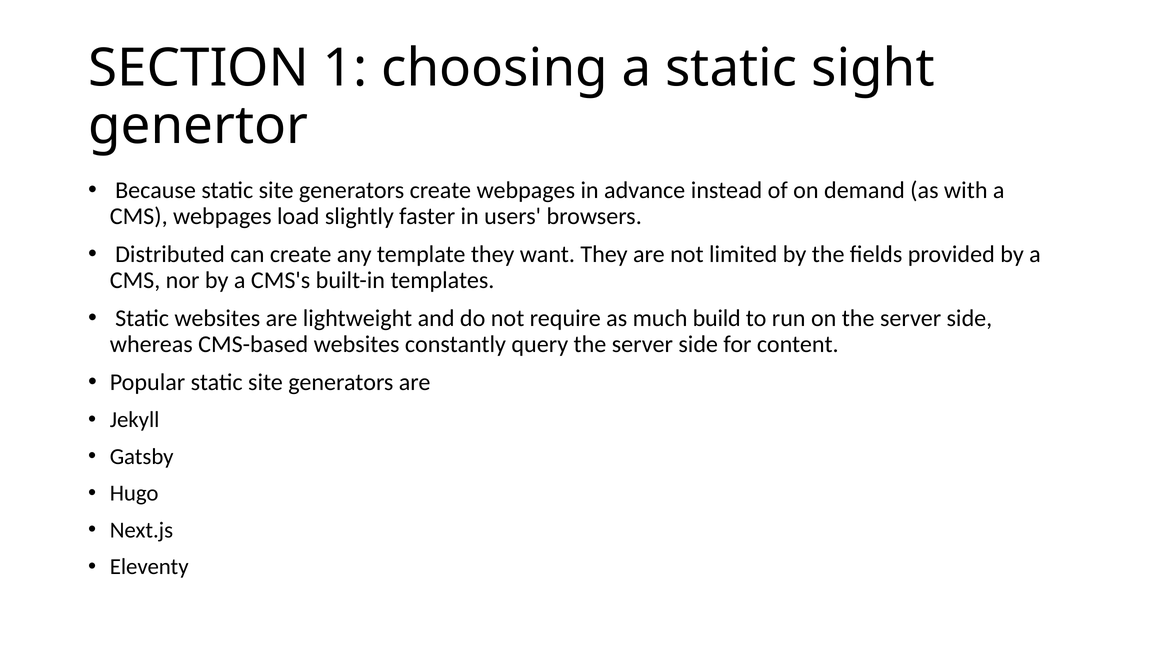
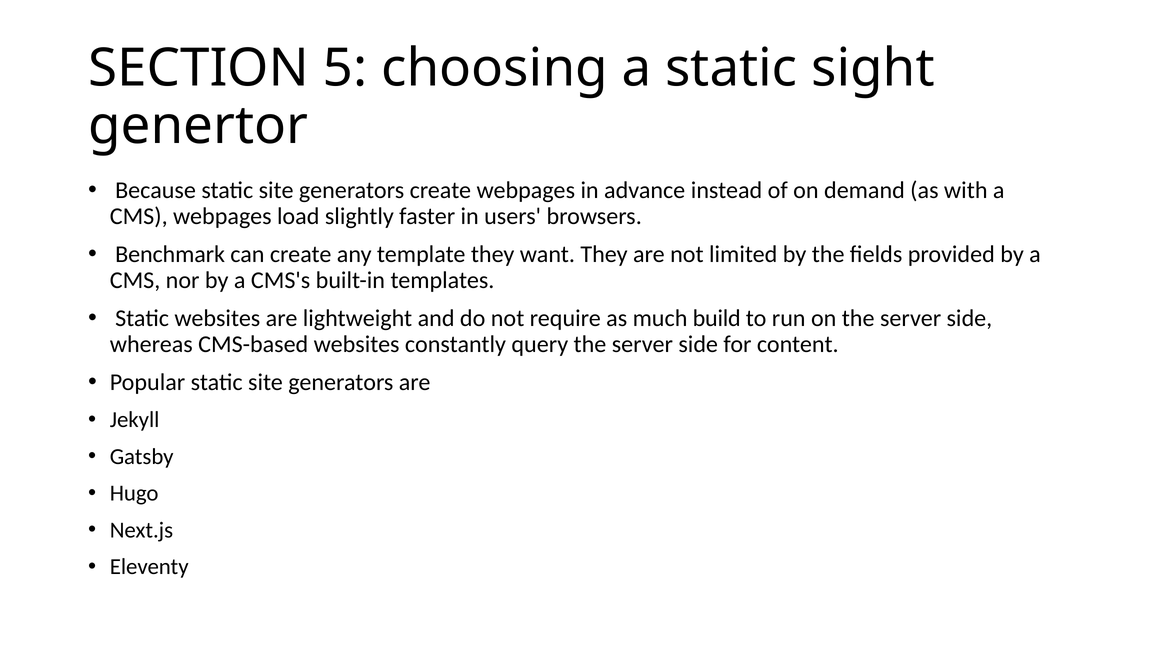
1: 1 -> 5 (345, 69)
Distributed: Distributed -> Benchmark (170, 254)
